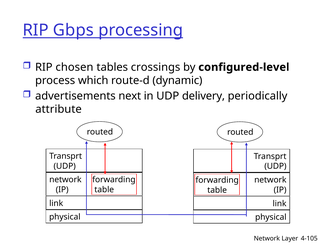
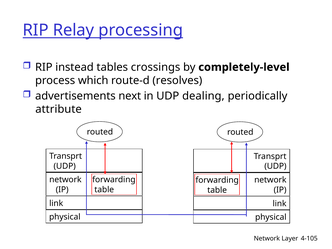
Gbps: Gbps -> Relay (74, 30)
chosen: chosen -> instead (74, 67)
configured-level: configured-level -> completely-level (244, 67)
dynamic: dynamic -> resolves (177, 80)
delivery: delivery -> dealing (203, 96)
